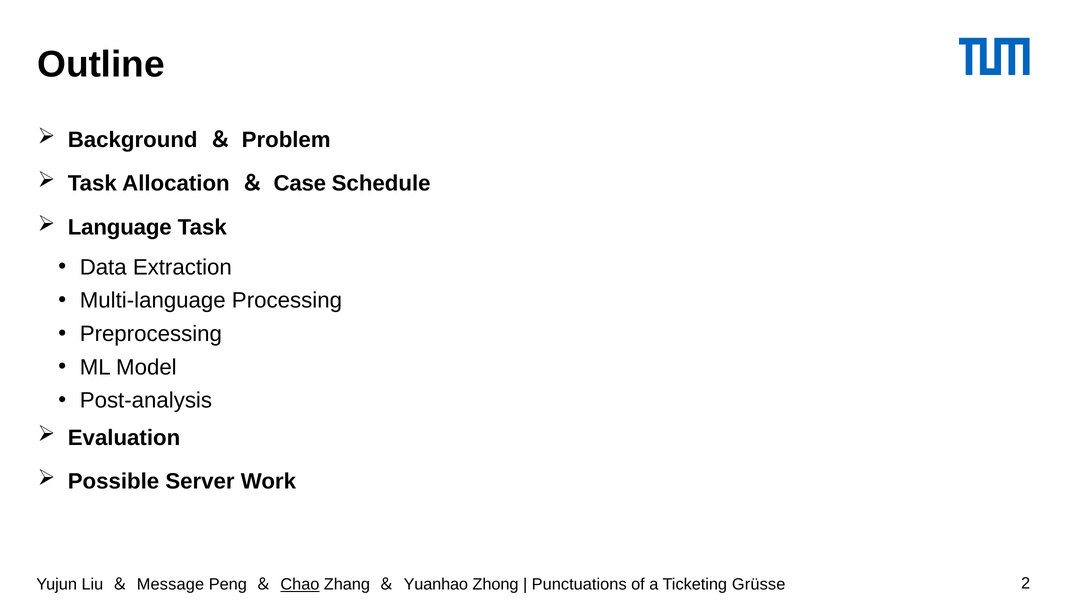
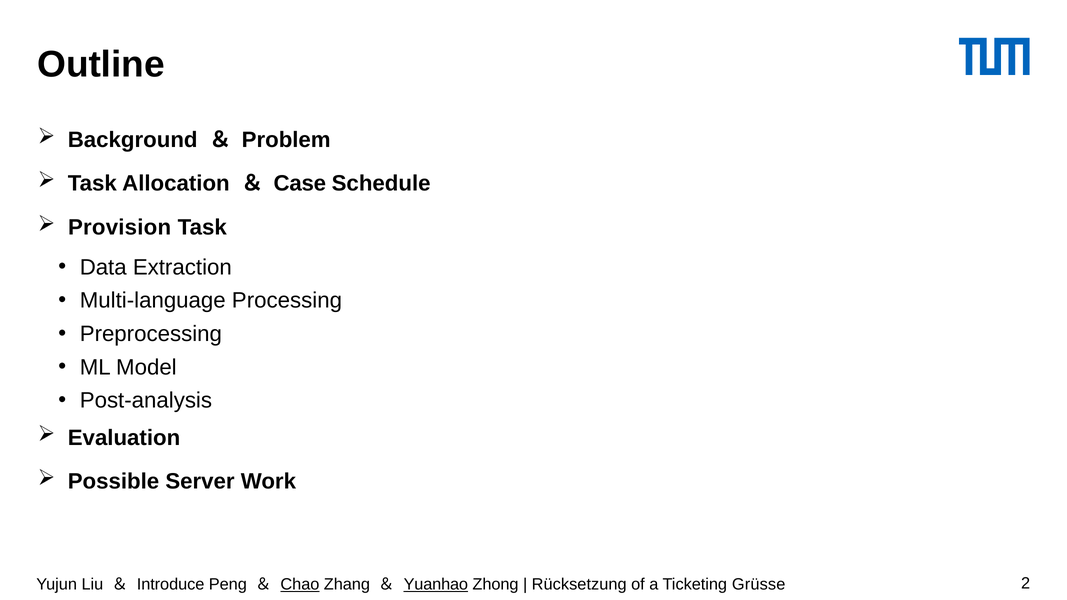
Language: Language -> Provision (120, 227)
Message: Message -> Introduce (171, 584)
Yuanhao underline: none -> present (436, 584)
Punctuations: Punctuations -> Rücksetzung (579, 584)
